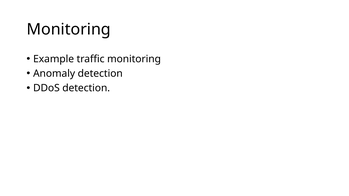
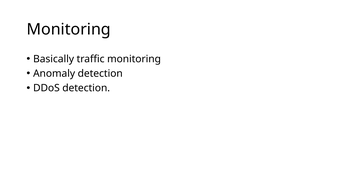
Example: Example -> Basically (54, 59)
